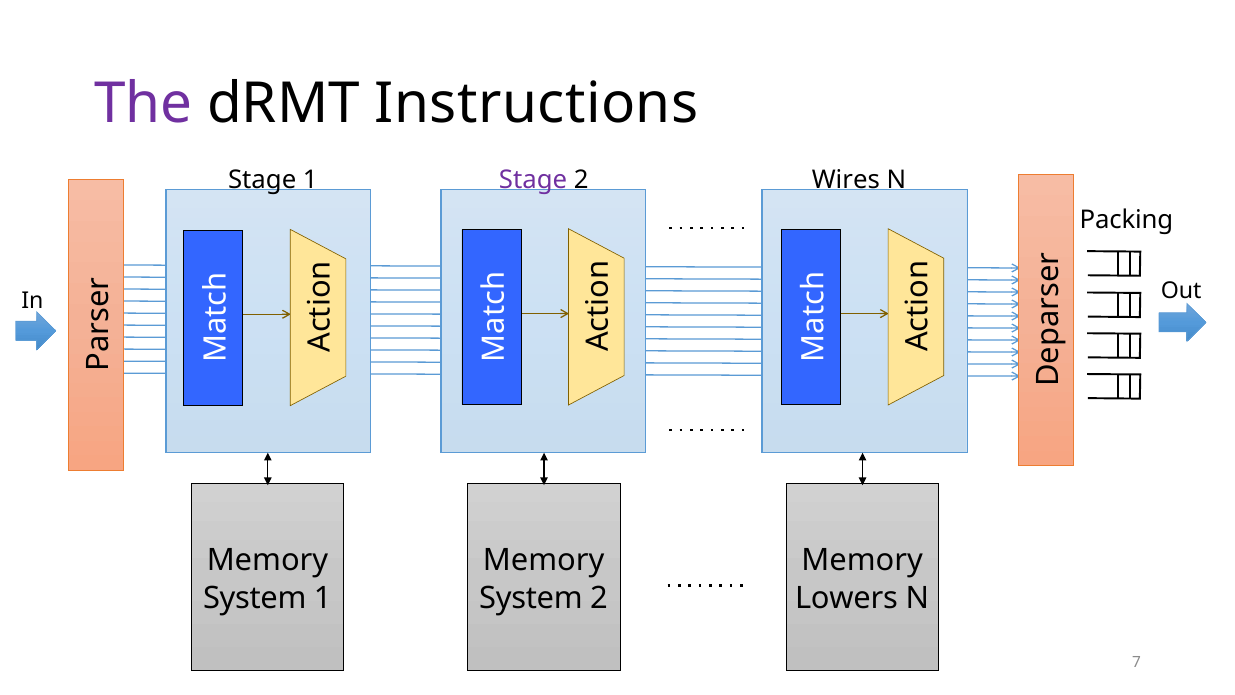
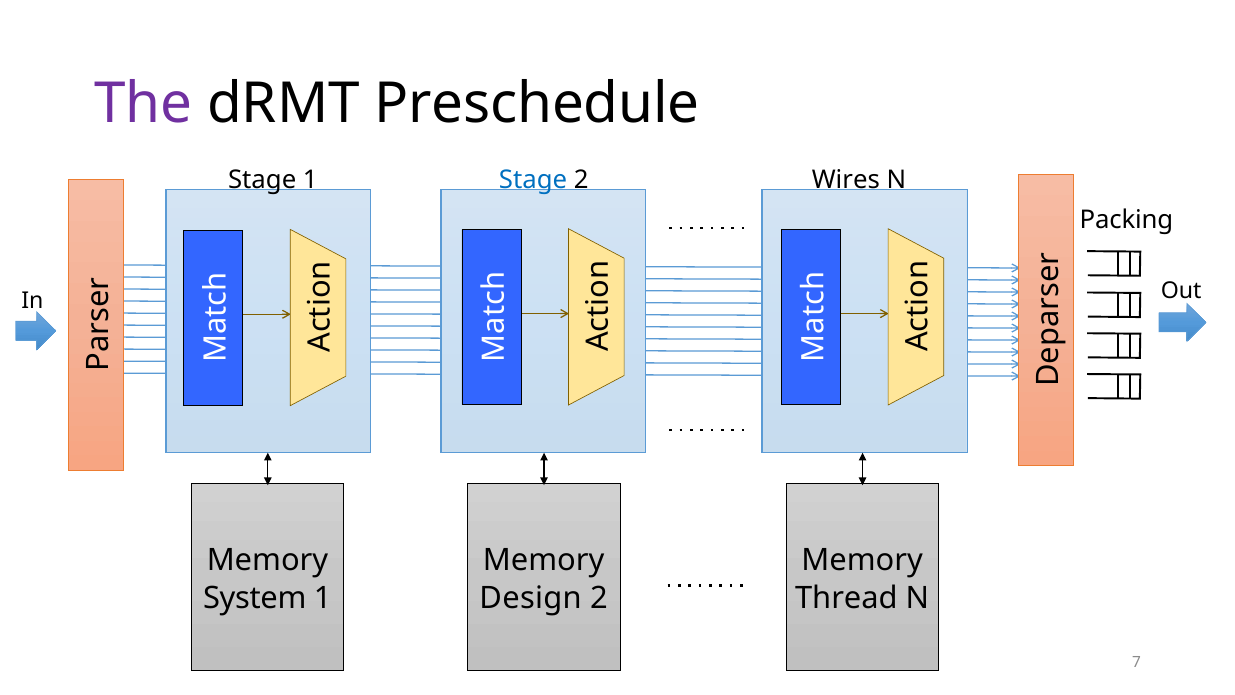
Instructions: Instructions -> Preschedule (537, 104)
Stage colour: purple -> blue (533, 179)
System: System -> Design (531, 598)
Lowers: Lowers -> Thread (846, 598)
